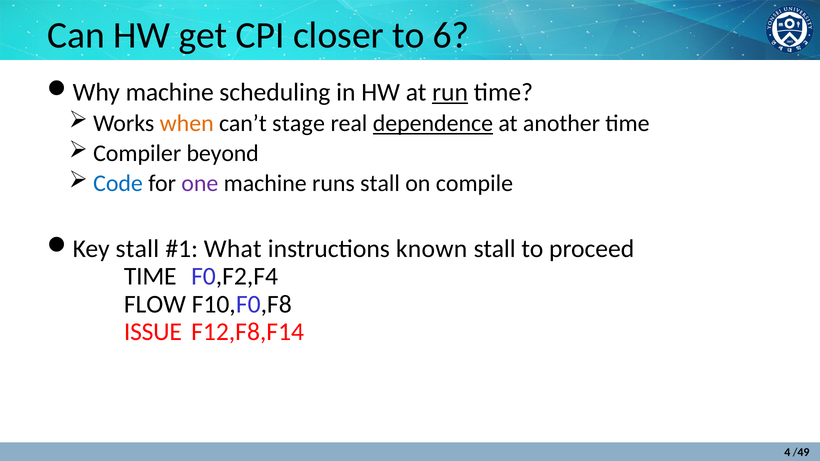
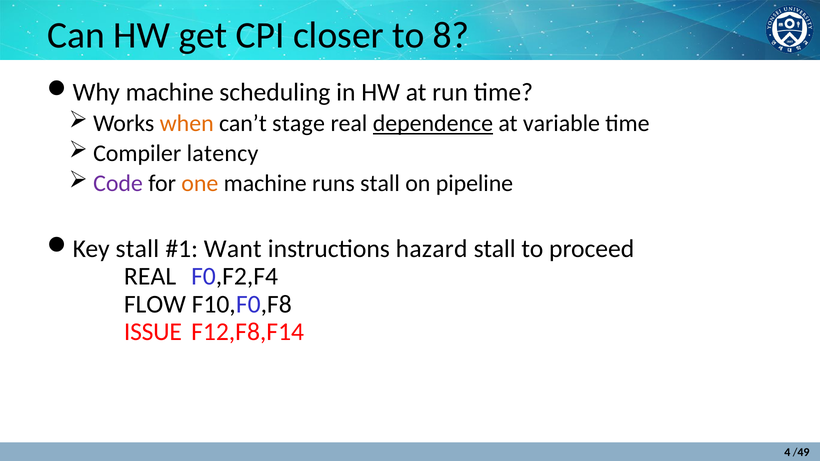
6: 6 -> 8 (451, 35)
run underline: present -> none (450, 92)
another: another -> variable (561, 123)
beyond: beyond -> latency (222, 153)
Code colour: blue -> purple (118, 184)
one colour: purple -> orange (200, 184)
compile: compile -> pipeline (474, 184)
What: What -> Want (233, 249)
known: known -> hazard (432, 249)
TIME: TIME -> REAL (150, 277)
